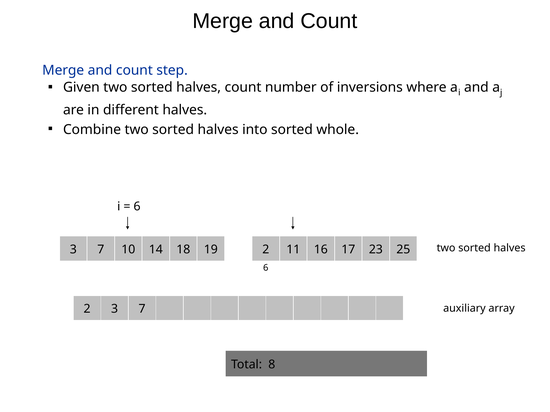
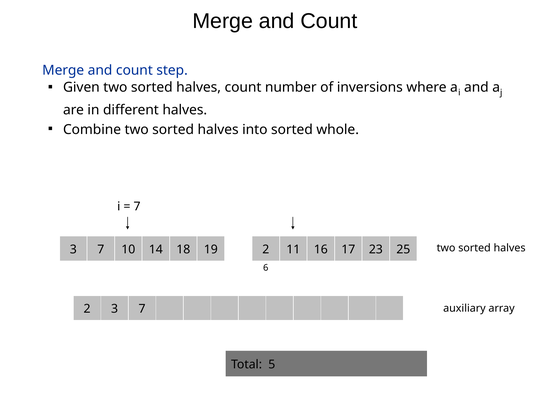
6: 6 -> 7 (137, 207)
8: 8 -> 5 (272, 365)
